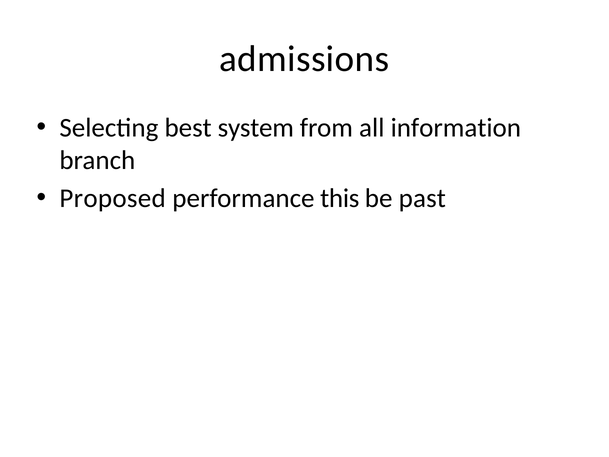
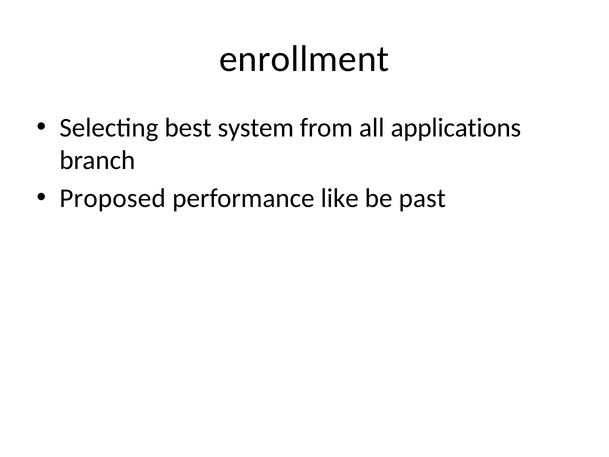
admissions: admissions -> enrollment (304, 59)
information: information -> applications (456, 128)
this: this -> like (340, 198)
